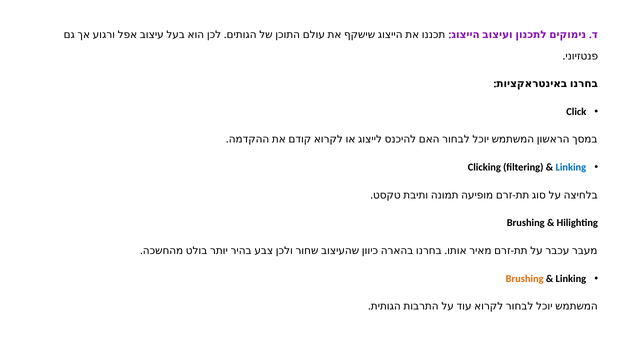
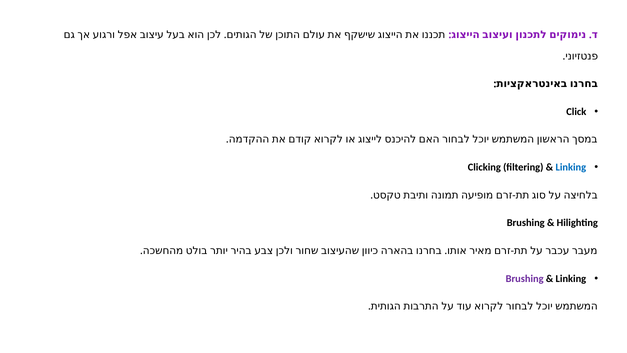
Brushing colour: orange -> purple (525, 278)
